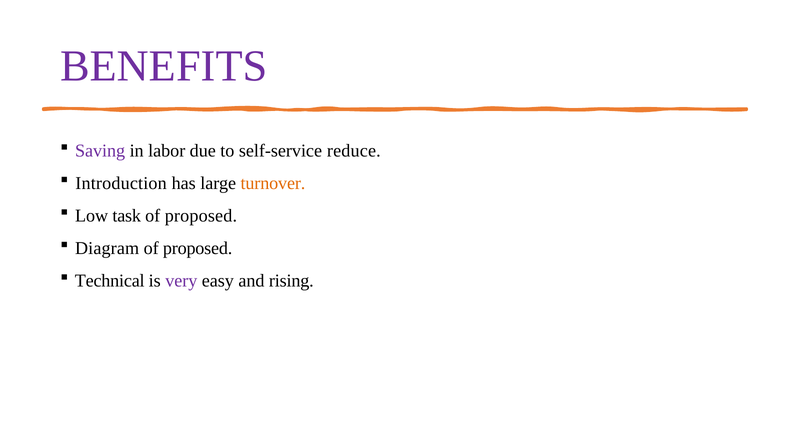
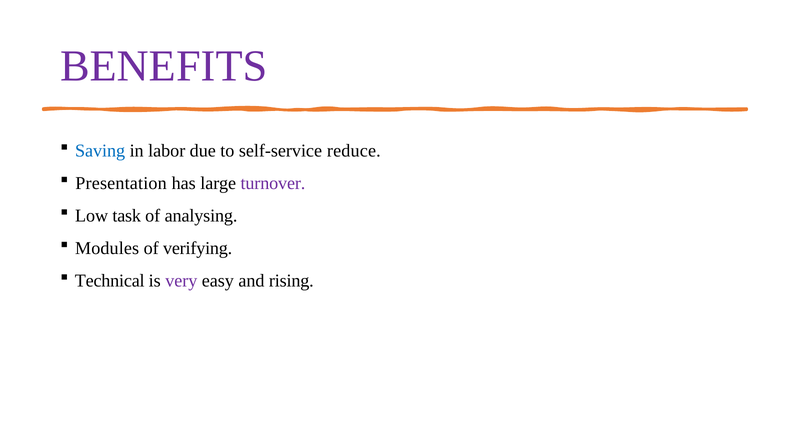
Saving colour: purple -> blue (100, 151)
Introduction: Introduction -> Presentation (121, 183)
turnover colour: orange -> purple (273, 183)
proposed: proposed -> analysing (201, 216)
Diagram: Diagram -> Modules (107, 249)
proposed: proposed -> verifying (198, 249)
